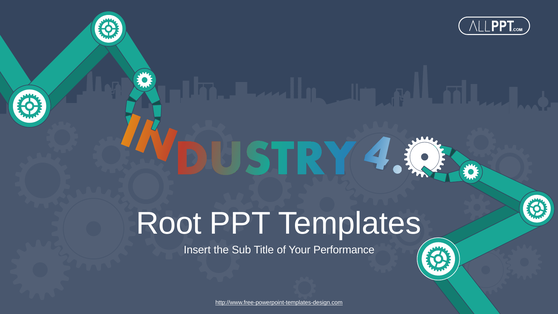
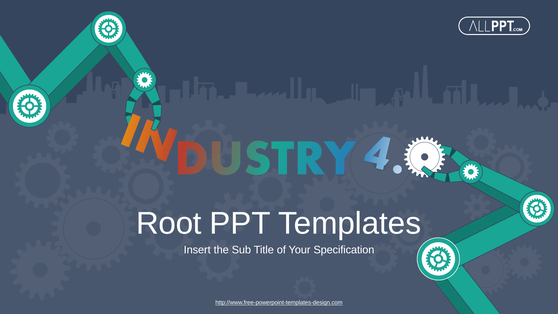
Performance: Performance -> Specification (344, 250)
